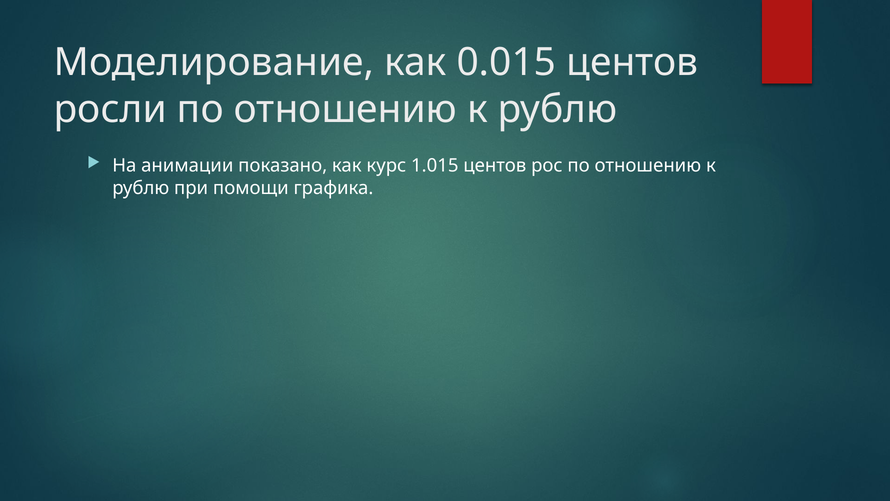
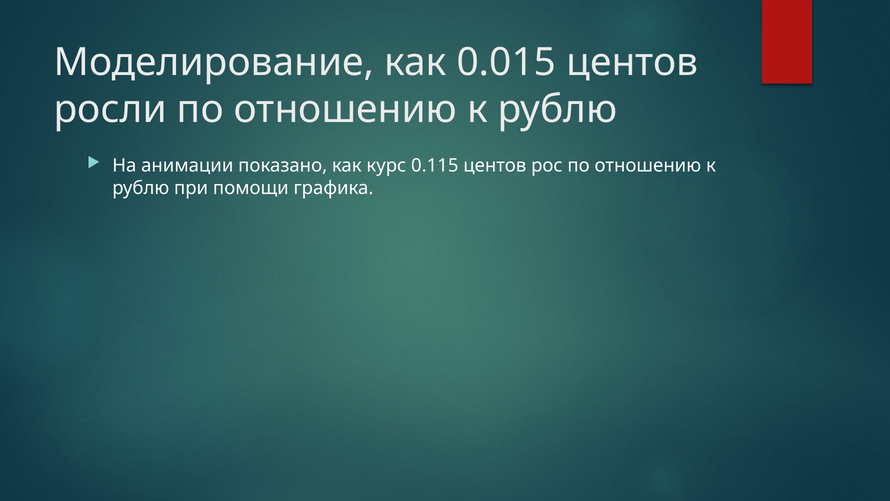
1.015: 1.015 -> 0.115 (435, 166)
